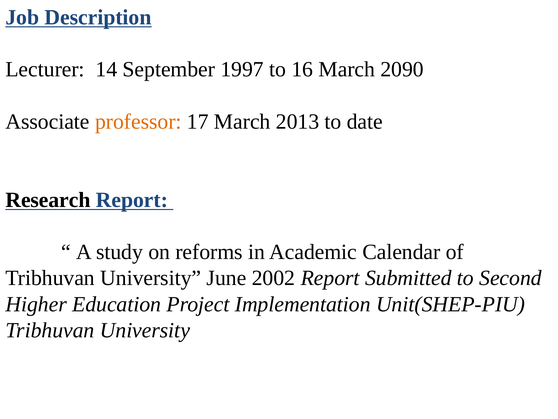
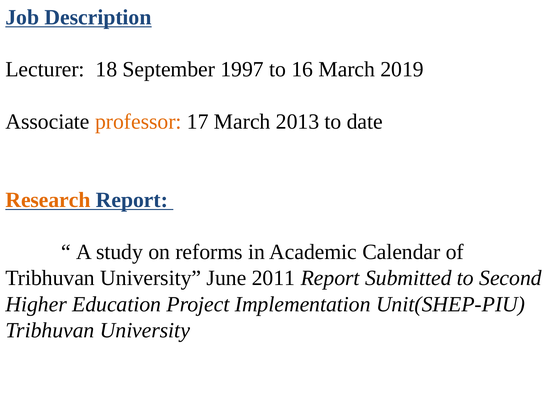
14: 14 -> 18 (106, 69)
2090: 2090 -> 2019 (402, 69)
Research colour: black -> orange (48, 200)
2002: 2002 -> 2011 (273, 278)
